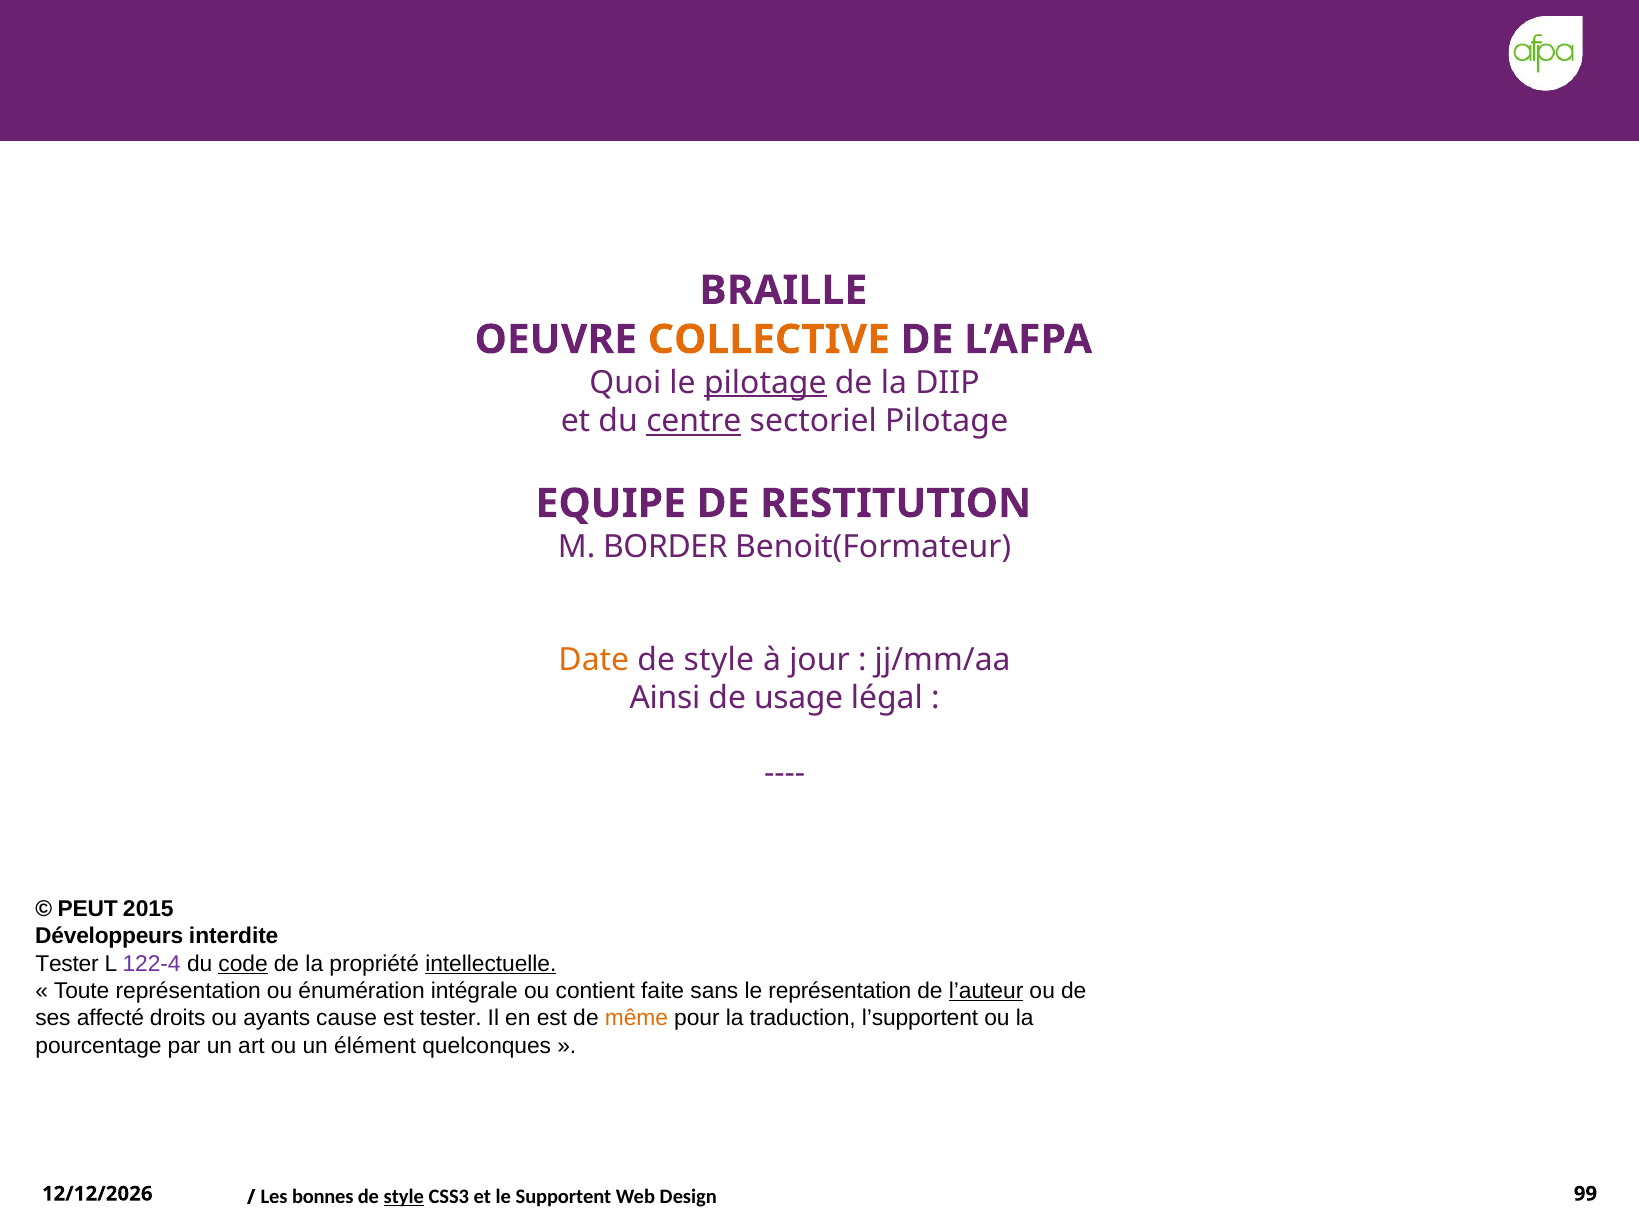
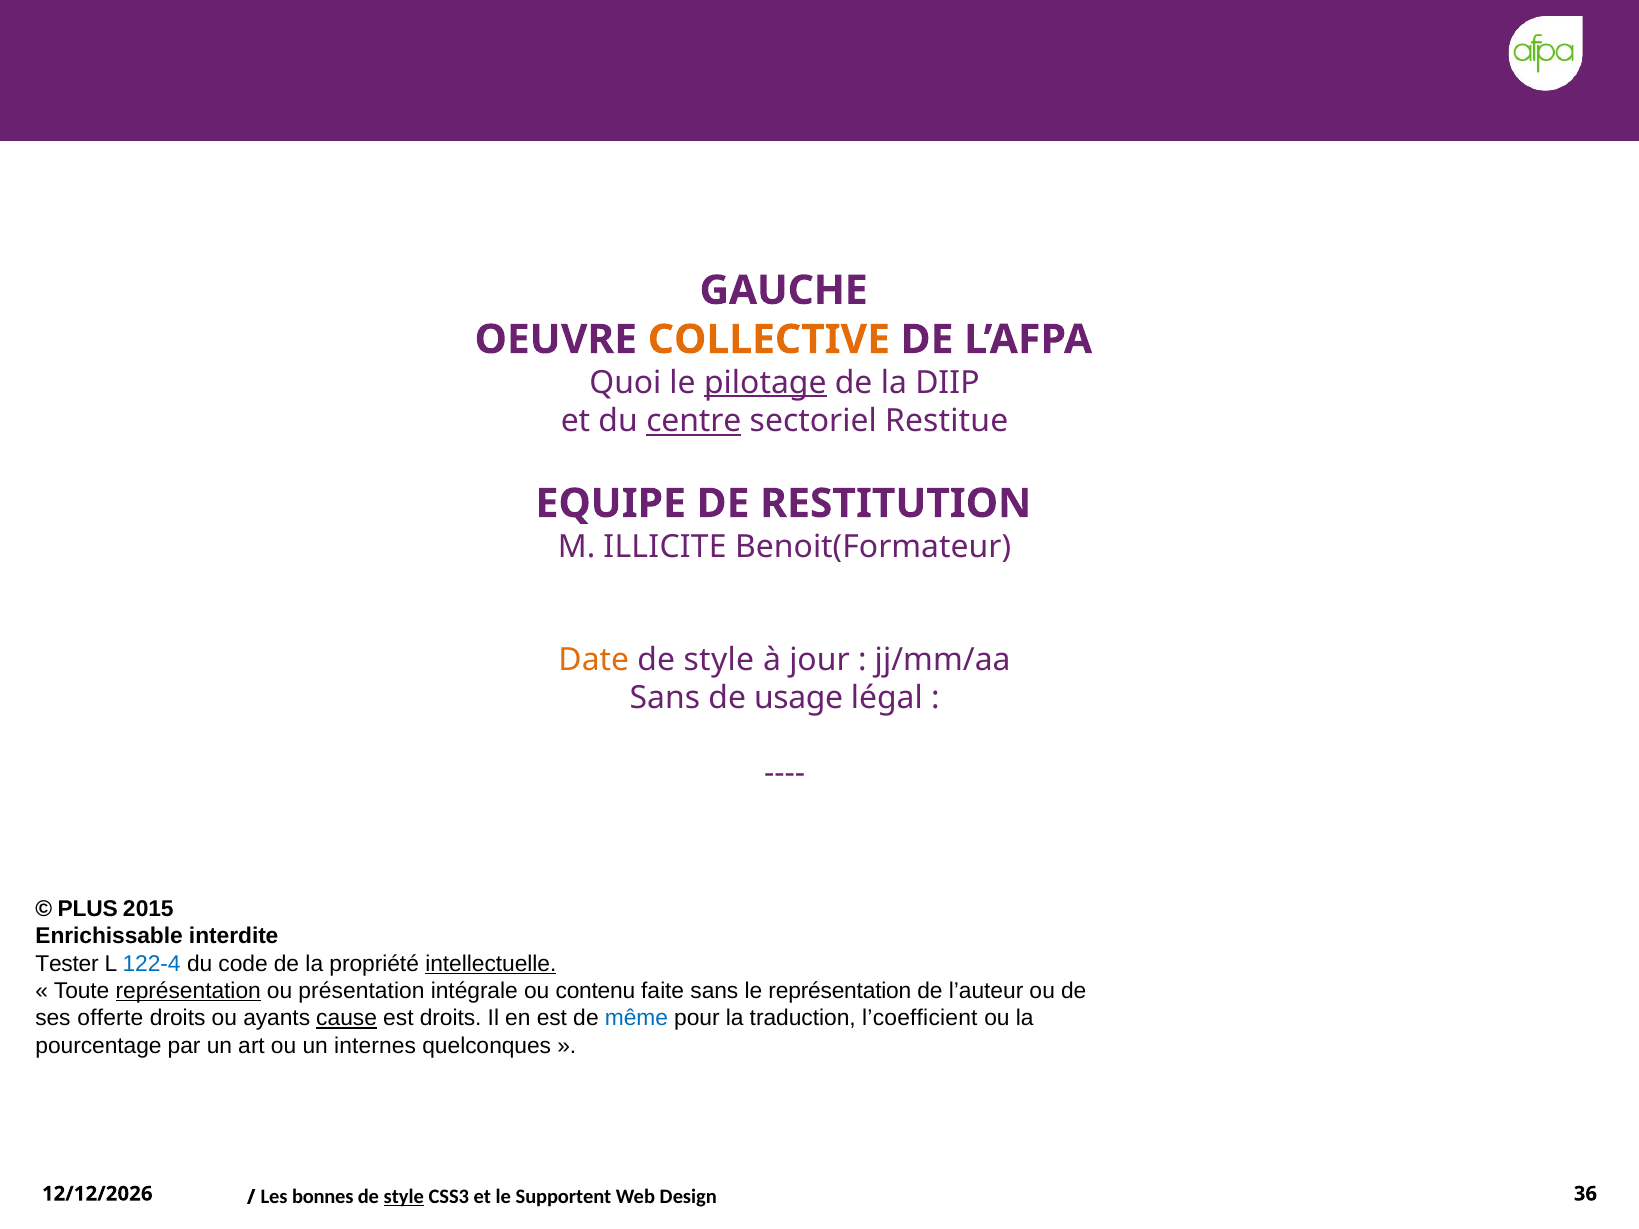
BRAILLE: BRAILLE -> GAUCHE (784, 290)
sectoriel Pilotage: Pilotage -> Restitue (947, 421)
BORDER: BORDER -> ILLICITE (665, 547)
Ainsi: Ainsi -> Sans (665, 698)
PEUT: PEUT -> PLUS (88, 909)
Développeurs: Développeurs -> Enrichissable (109, 936)
122-4 colour: purple -> blue (152, 964)
code underline: present -> none (243, 964)
représentation underline: none -> present (188, 991)
énumération: énumération -> présentation (361, 991)
contient: contient -> contenu (595, 991)
l’auteur underline: present -> none (986, 991)
affecté: affecté -> offerte (110, 1018)
cause underline: none -> present (347, 1018)
est tester: tester -> droits (451, 1018)
même colour: orange -> blue (636, 1018)
l’supportent: l’supportent -> l’coefficient (920, 1018)
élément: élément -> internes (375, 1046)
99: 99 -> 36 (1585, 1194)
